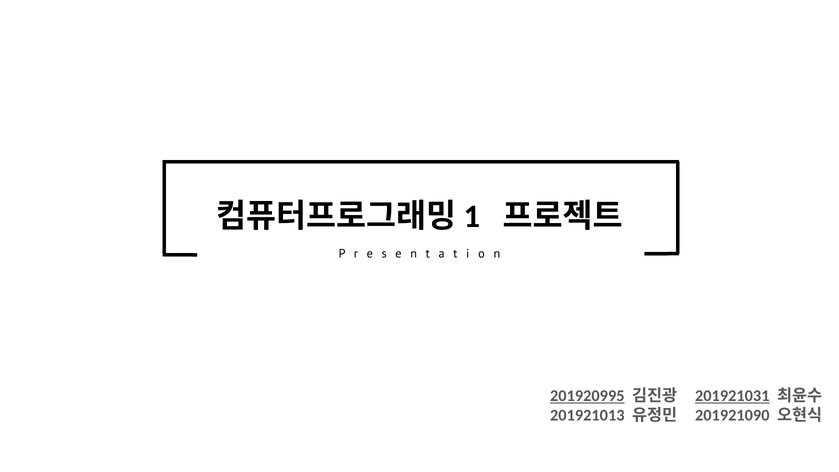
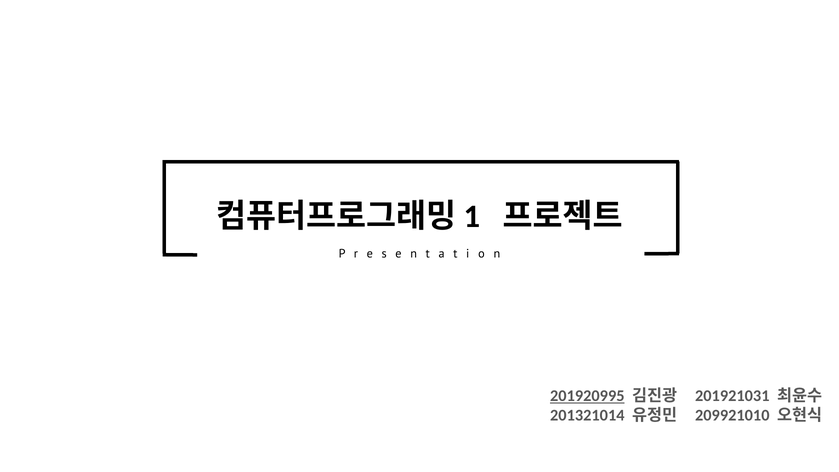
201921031 underline: present -> none (732, 396)
201921013: 201921013 -> 201321014 (587, 415)
201921090: 201921090 -> 209921010 (732, 415)
